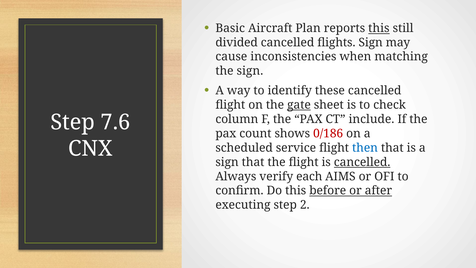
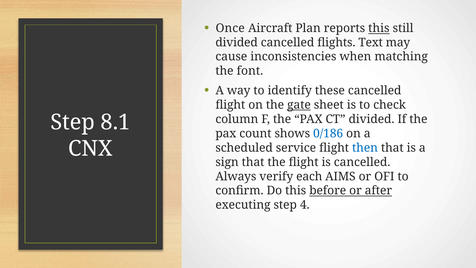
Basic: Basic -> Once (230, 28)
flights Sign: Sign -> Text (371, 42)
the sign: sign -> font (250, 71)
CT include: include -> divided (372, 119)
7.6: 7.6 -> 8.1 (116, 122)
0/186 colour: red -> blue (328, 133)
cancelled underline: present -> none (362, 162)
2: 2 -> 4 (305, 205)
